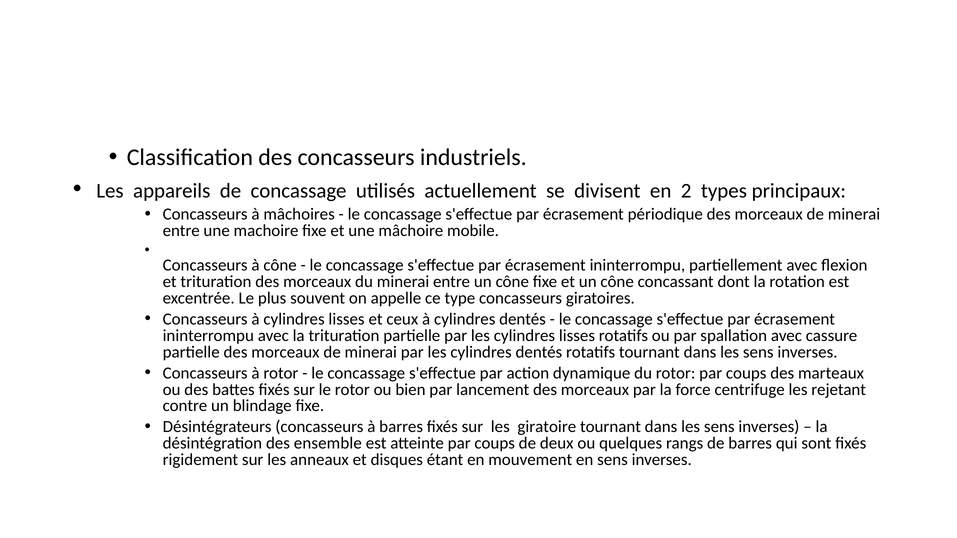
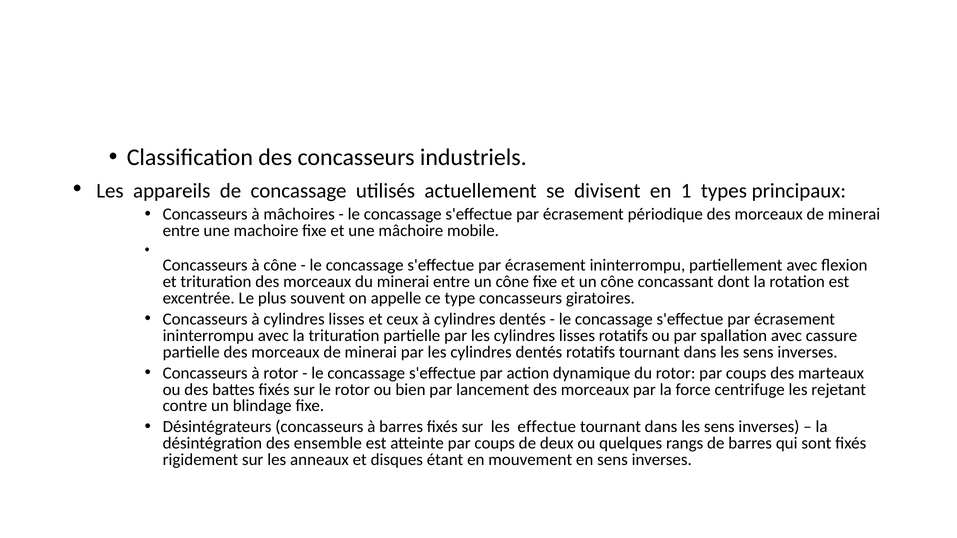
2: 2 -> 1 (686, 191)
giratoire: giratoire -> effectue (547, 427)
